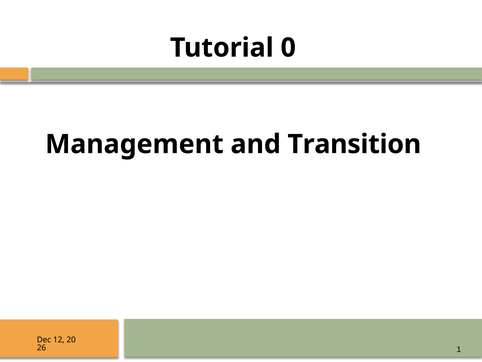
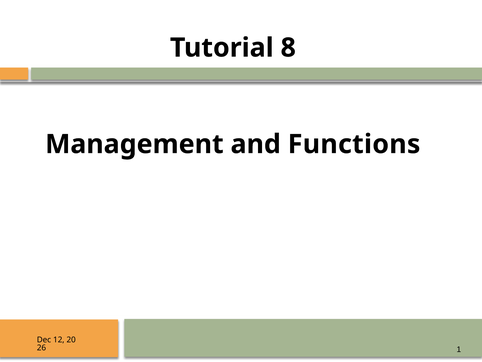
0: 0 -> 8 (288, 48)
Transition: Transition -> Functions (354, 144)
